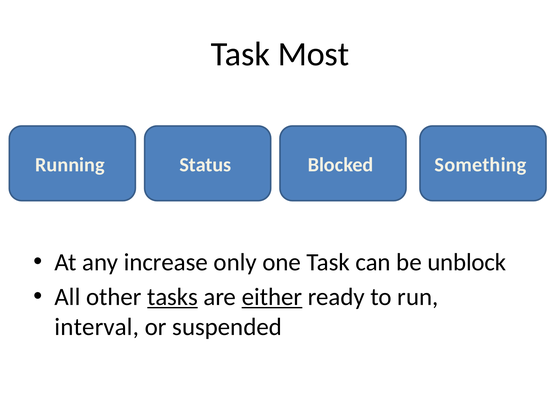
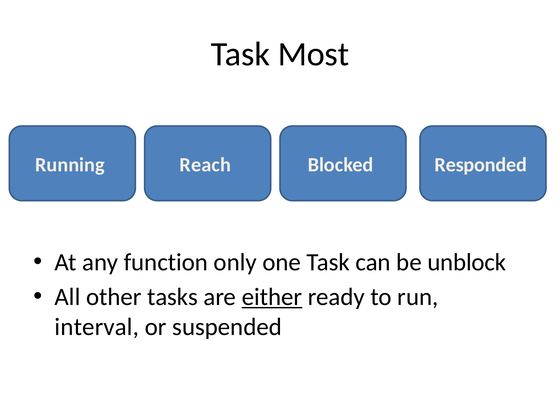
Status: Status -> Reach (205, 165)
Something: Something -> Responded (481, 165)
increase: increase -> function (166, 262)
tasks underline: present -> none (173, 297)
